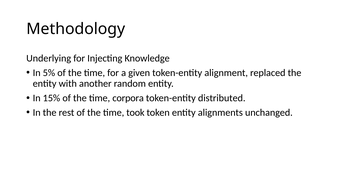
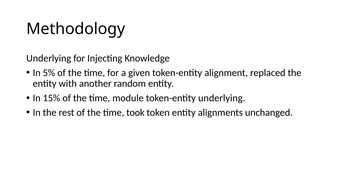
corpora: corpora -> module (128, 98)
token-entity distributed: distributed -> underlying (222, 98)
